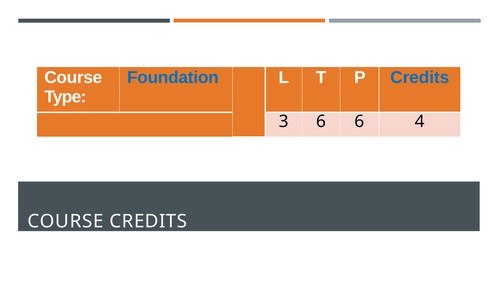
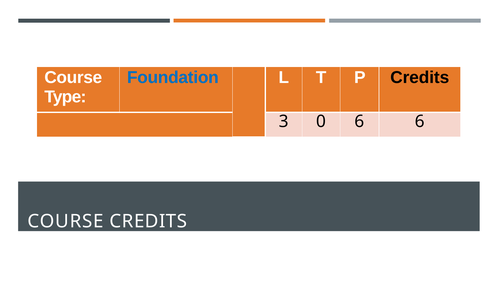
Credits colour: blue -> black (420, 78)
3 6: 6 -> 0 (321, 121)
6 4: 4 -> 6 (420, 121)
